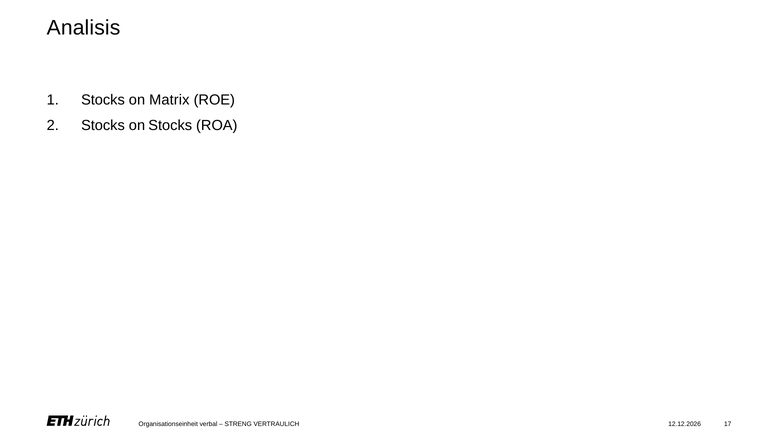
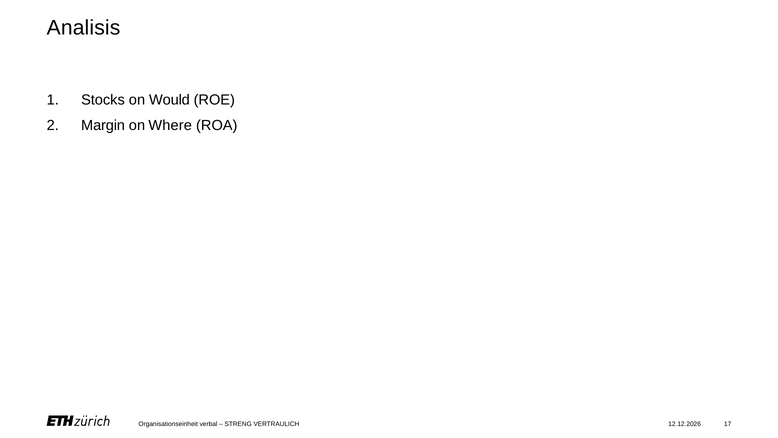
Matrix: Matrix -> Would (169, 100)
Stocks: Stocks -> Margin (103, 126)
on Stocks: Stocks -> Where (170, 126)
